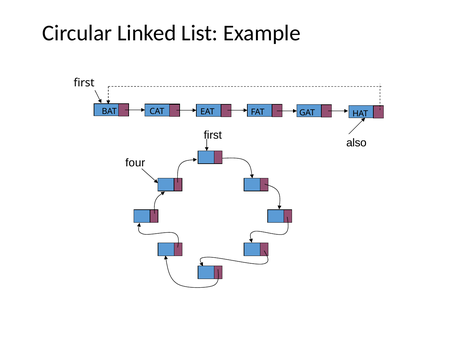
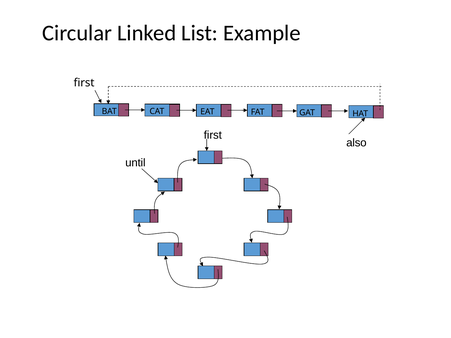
four: four -> until (135, 163)
